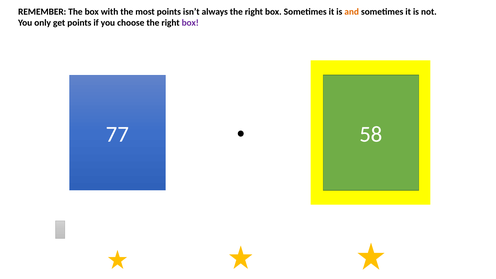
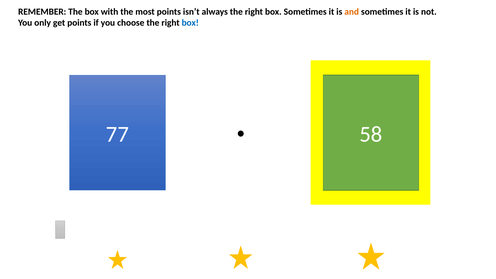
box colour: purple -> blue (190, 23)
